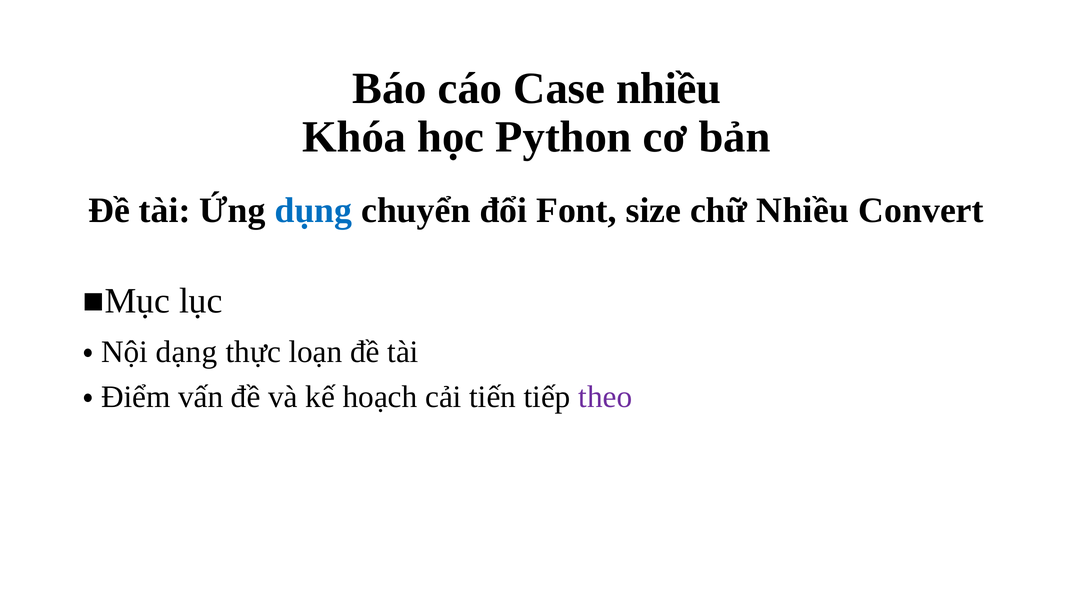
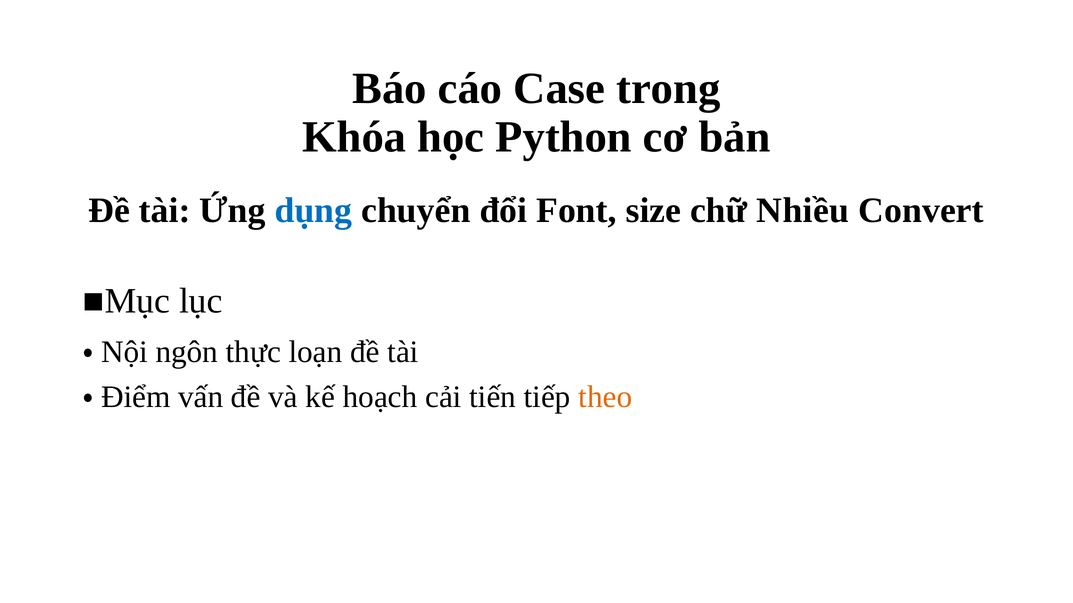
Case nhiều: nhiều -> trong (668, 89)
dạng: dạng -> ngôn (187, 352)
theo colour: purple -> orange (605, 397)
